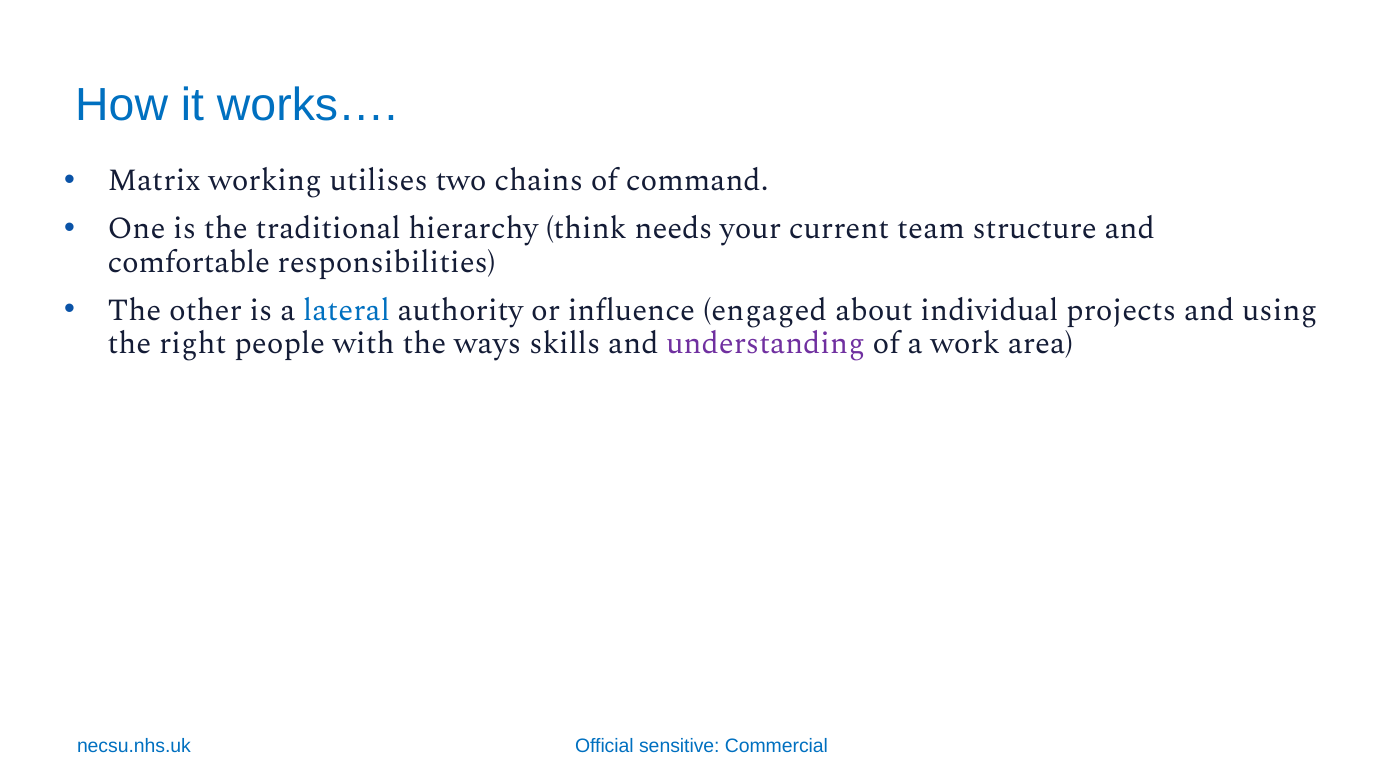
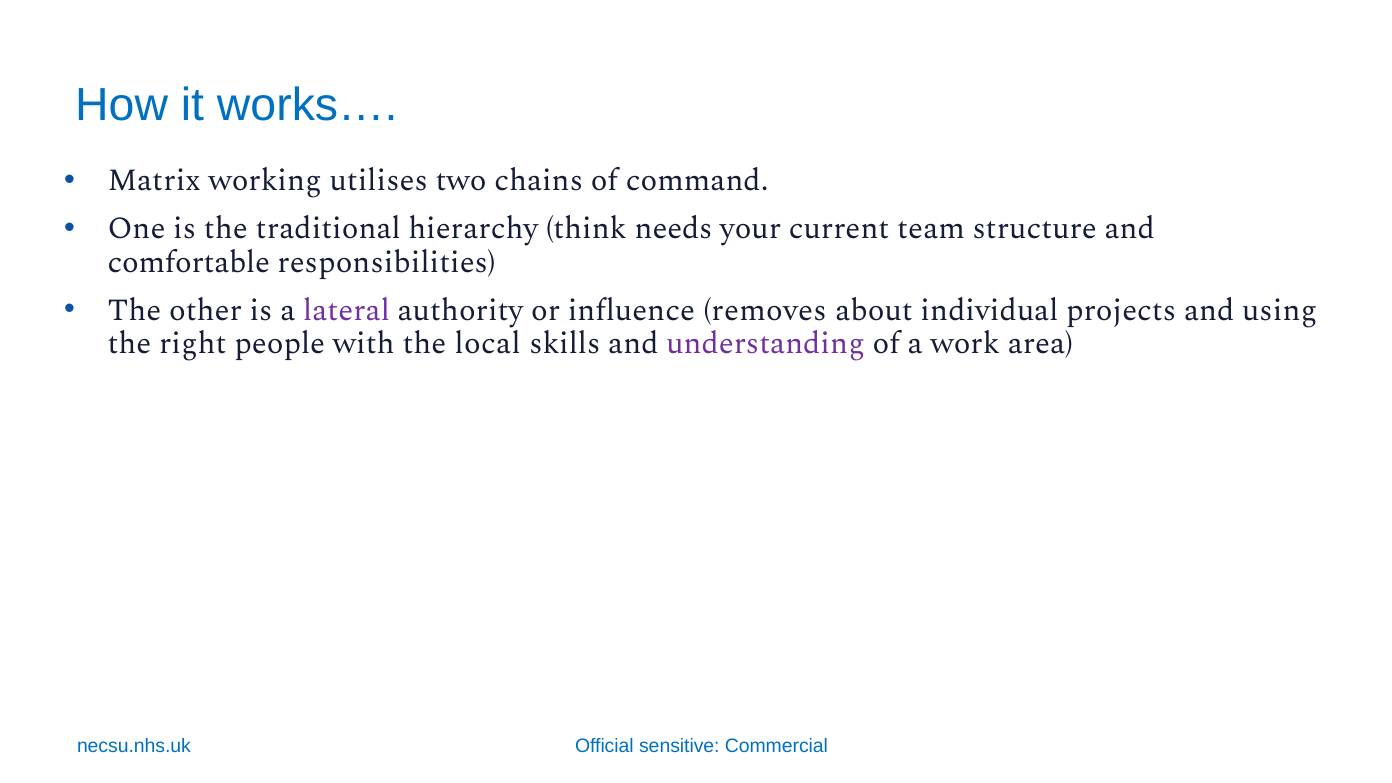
lateral colour: blue -> purple (347, 310)
engaged: engaged -> removes (765, 310)
ways: ways -> local (488, 343)
